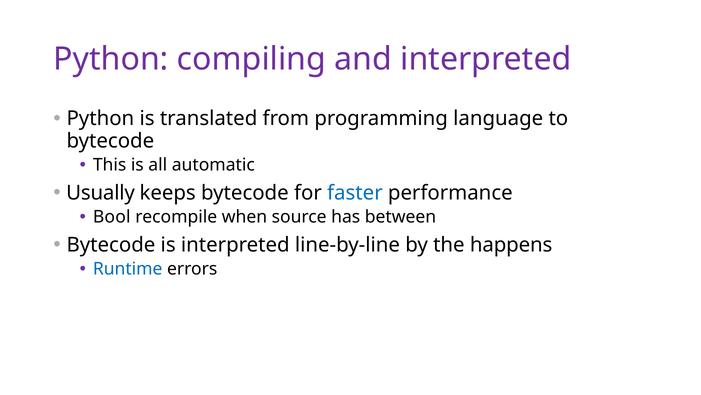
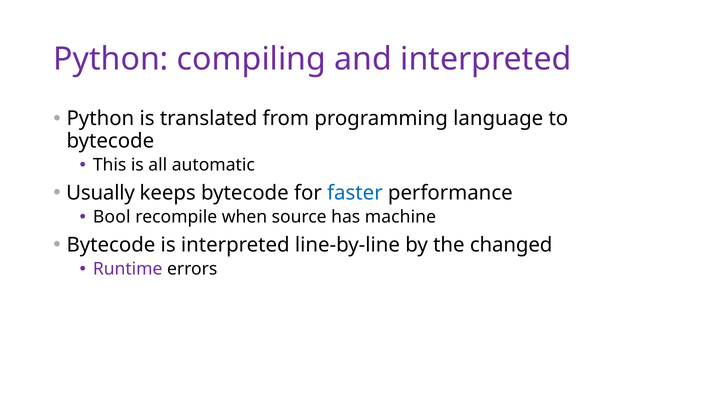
between: between -> machine (400, 217)
happens: happens -> changed (511, 245)
Runtime colour: blue -> purple (128, 269)
